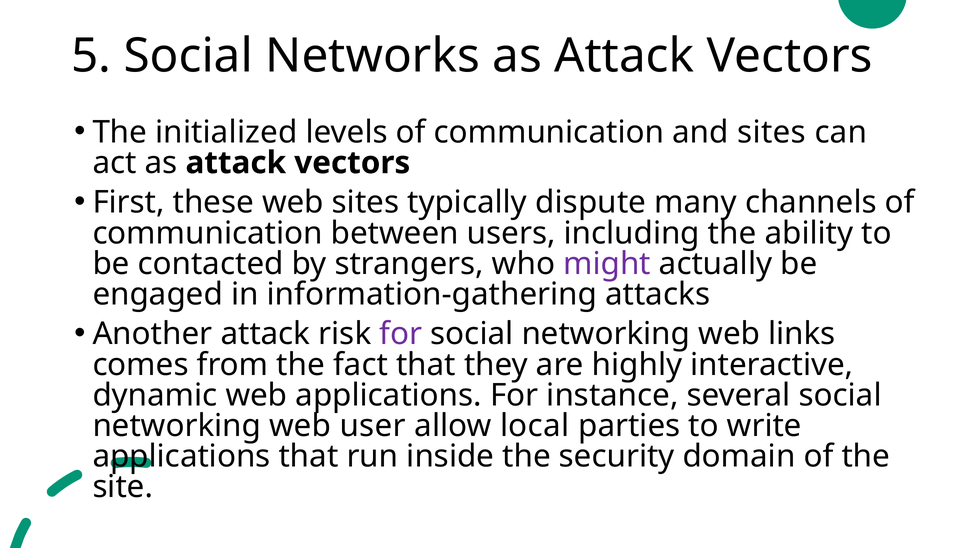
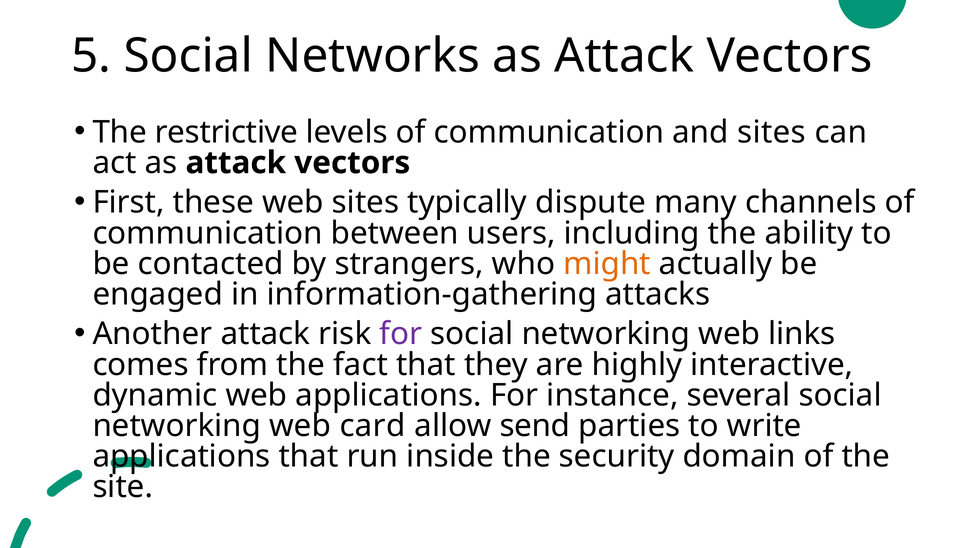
initialized: initialized -> restrictive (227, 132)
might colour: purple -> orange (607, 264)
user: user -> card (373, 426)
local: local -> send (535, 426)
